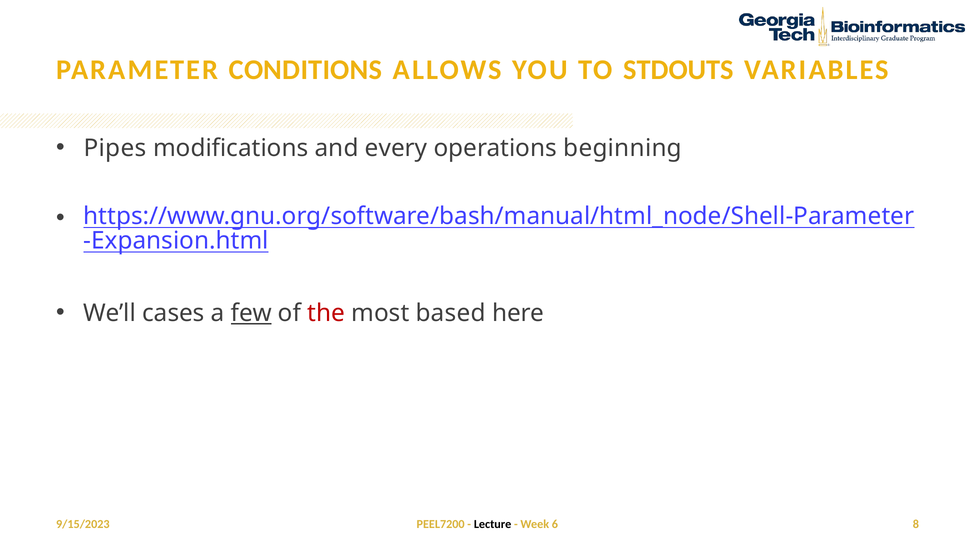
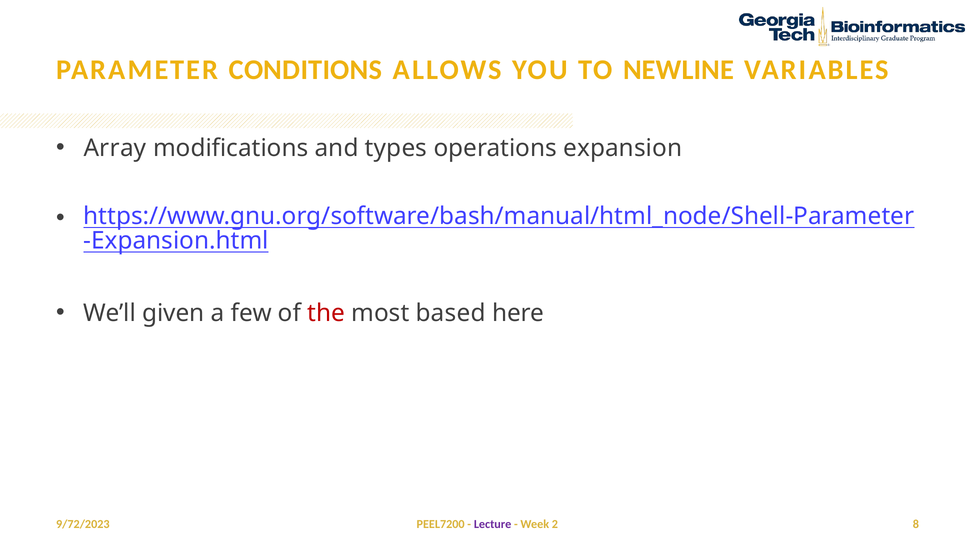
STDOUTS: STDOUTS -> NEWLINE (678, 70)
Pipes: Pipes -> Array (115, 148)
every: every -> types (396, 148)
beginning: beginning -> expansion (623, 148)
cases: cases -> given (173, 313)
few underline: present -> none (251, 313)
Lecture colour: black -> purple (493, 524)
6: 6 -> 2 (555, 524)
9/15/2023: 9/15/2023 -> 9/72/2023 (83, 524)
